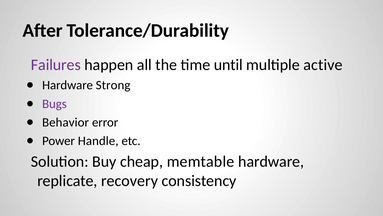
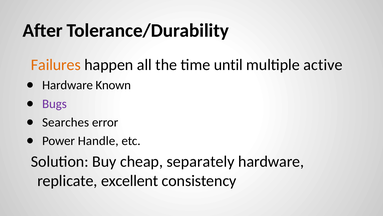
Failures colour: purple -> orange (56, 65)
Strong: Strong -> Known (113, 85)
Behavior: Behavior -> Searches (66, 122)
memtable: memtable -> separately (201, 161)
recovery: recovery -> excellent (130, 180)
